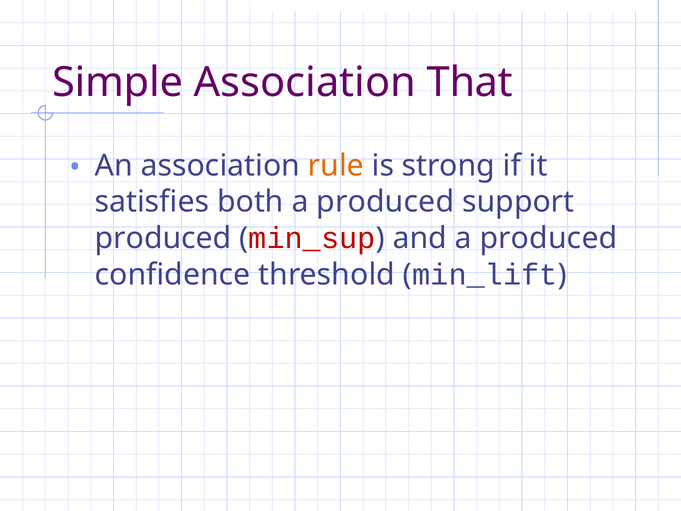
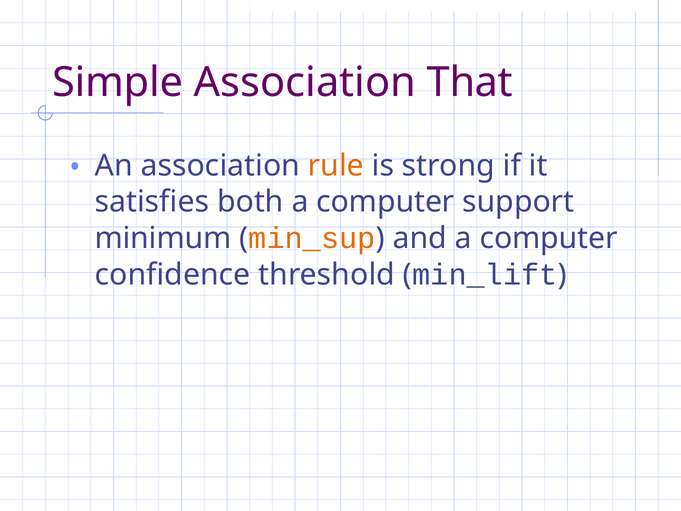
both a produced: produced -> computer (385, 202)
produced: produced -> minimum (163, 238)
min_sup colour: red -> orange (312, 238)
and a produced: produced -> computer (549, 238)
